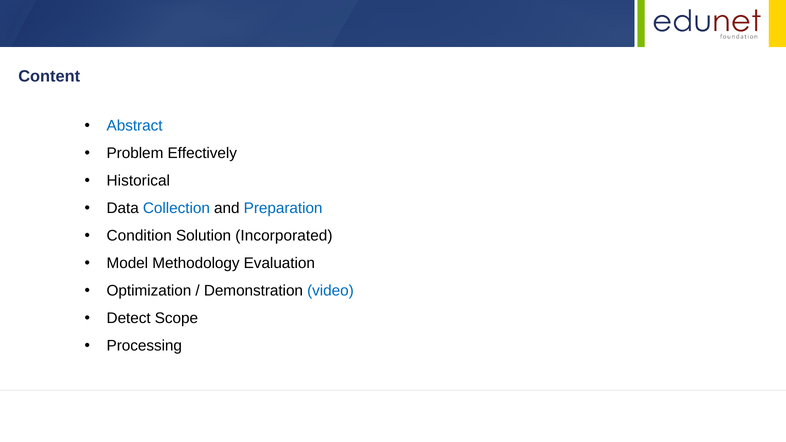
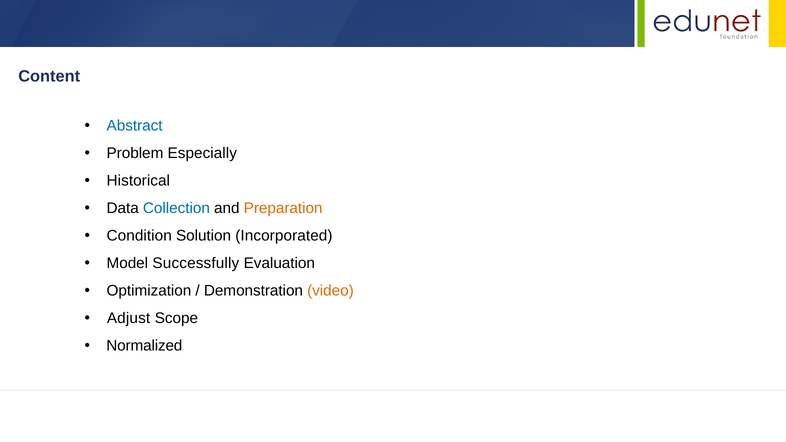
Effectively: Effectively -> Especially (202, 153)
Preparation colour: blue -> orange (283, 208)
Methodology: Methodology -> Successfully (196, 263)
video colour: blue -> orange (330, 291)
Detect: Detect -> Adjust (129, 318)
Processing: Processing -> Normalized (144, 346)
